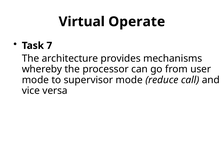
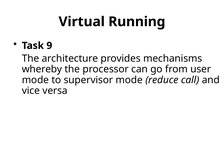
Operate: Operate -> Running (137, 22)
7: 7 -> 9 (49, 46)
